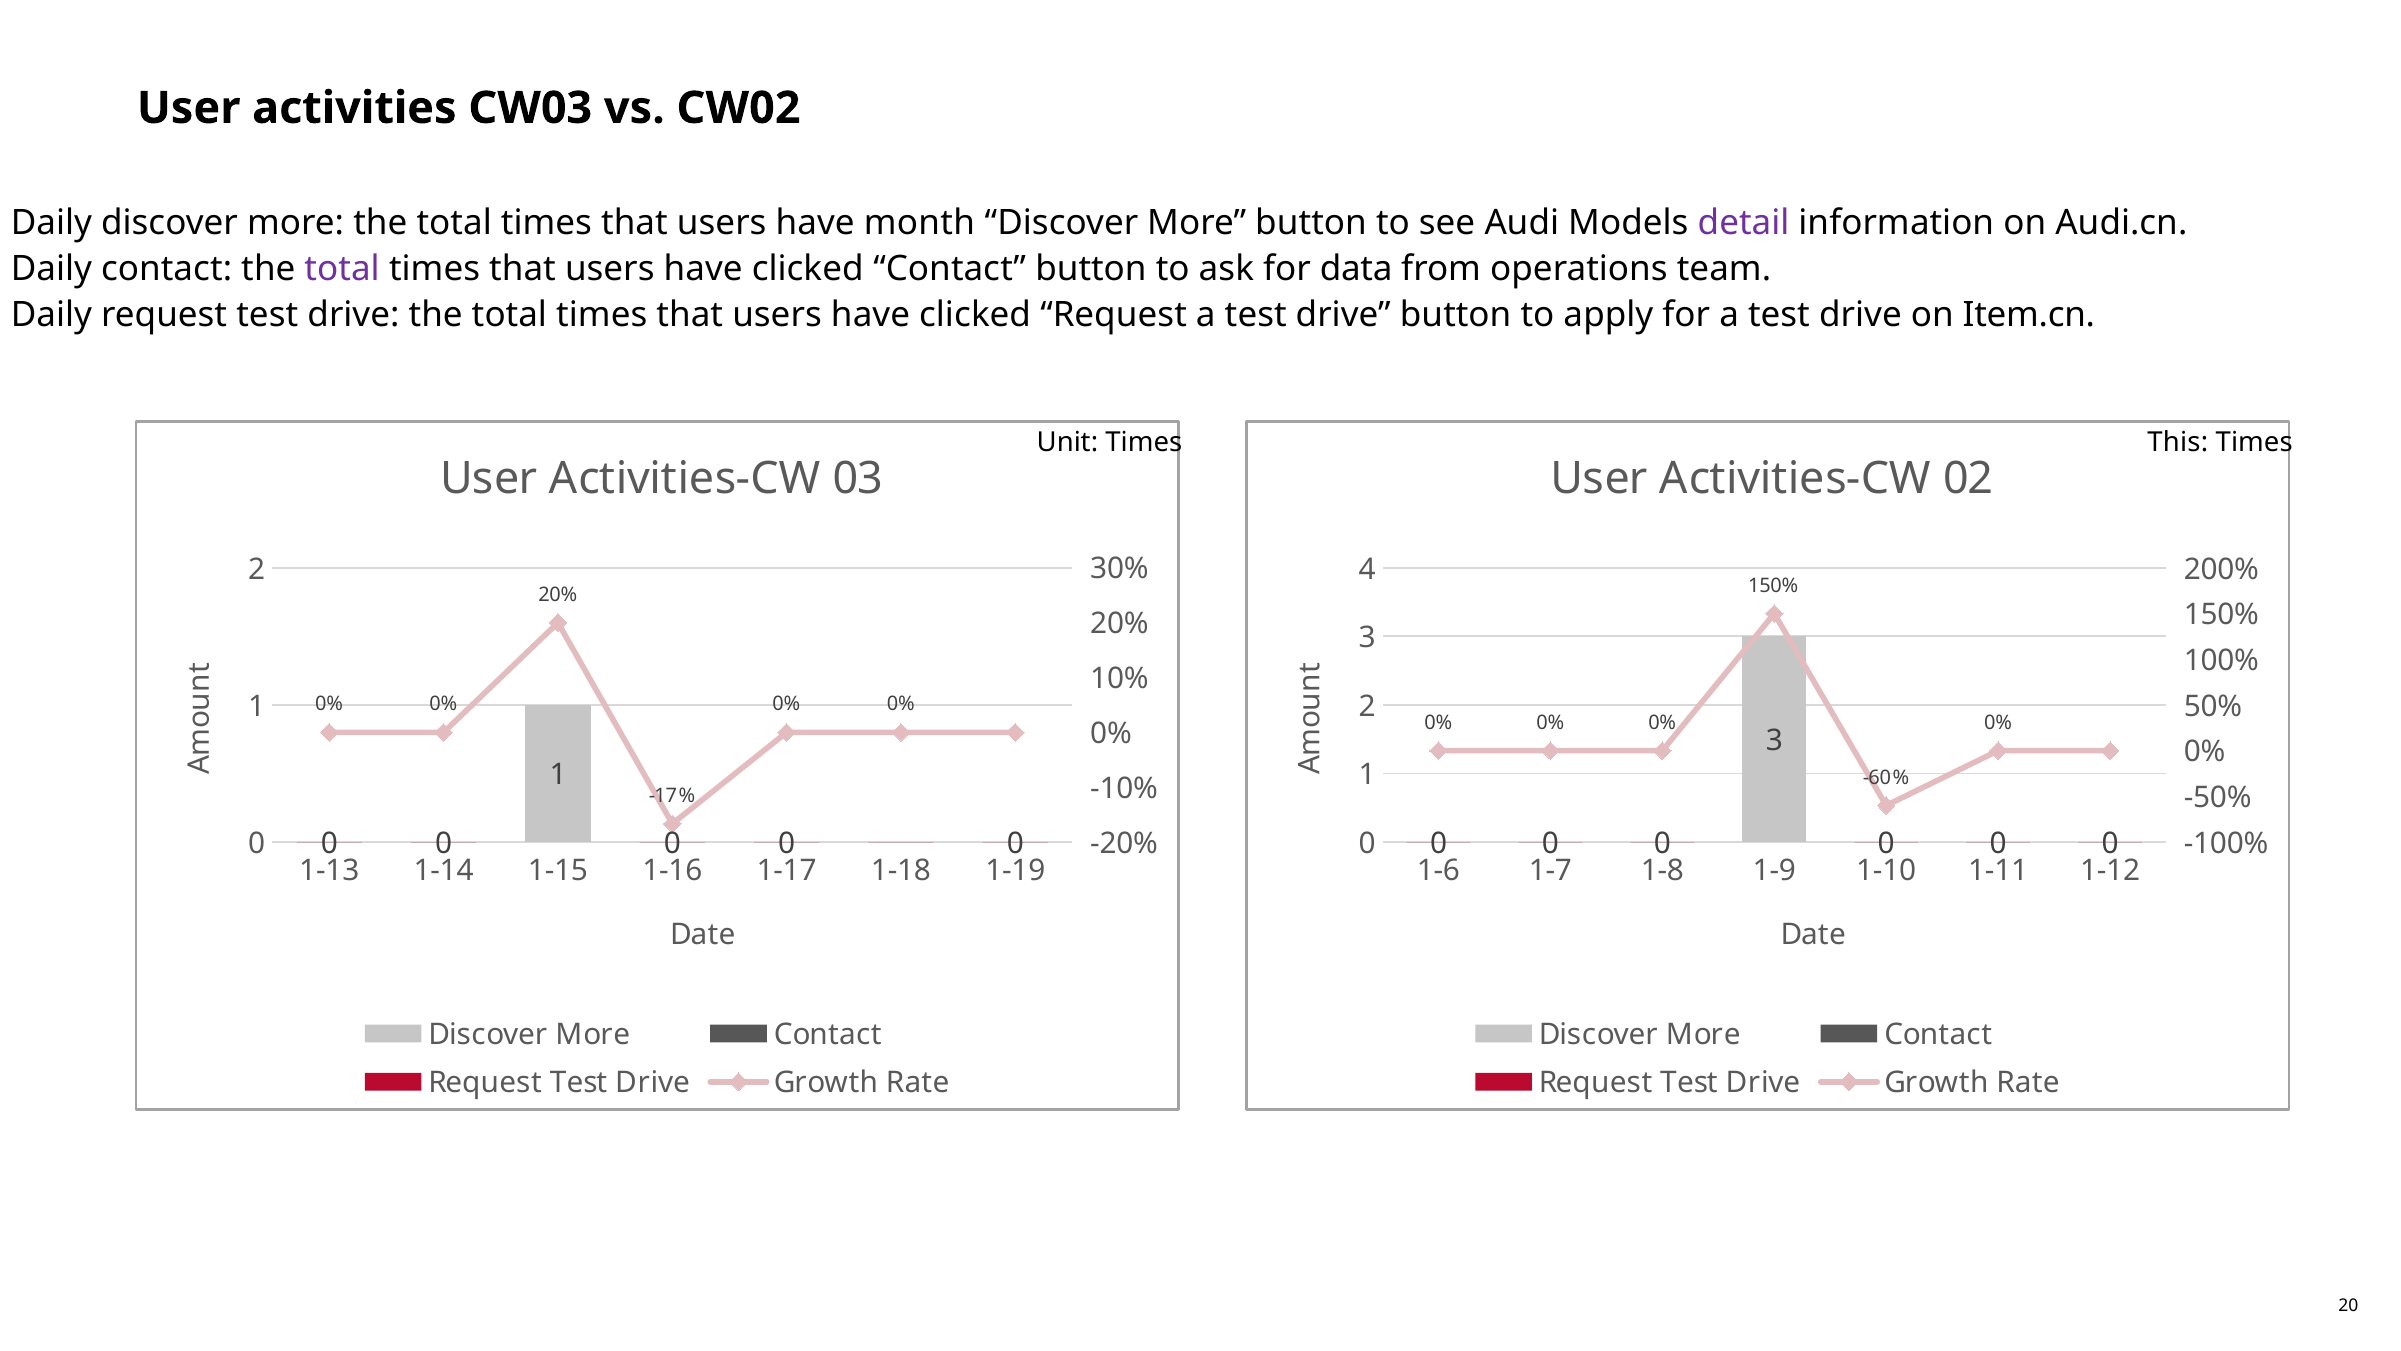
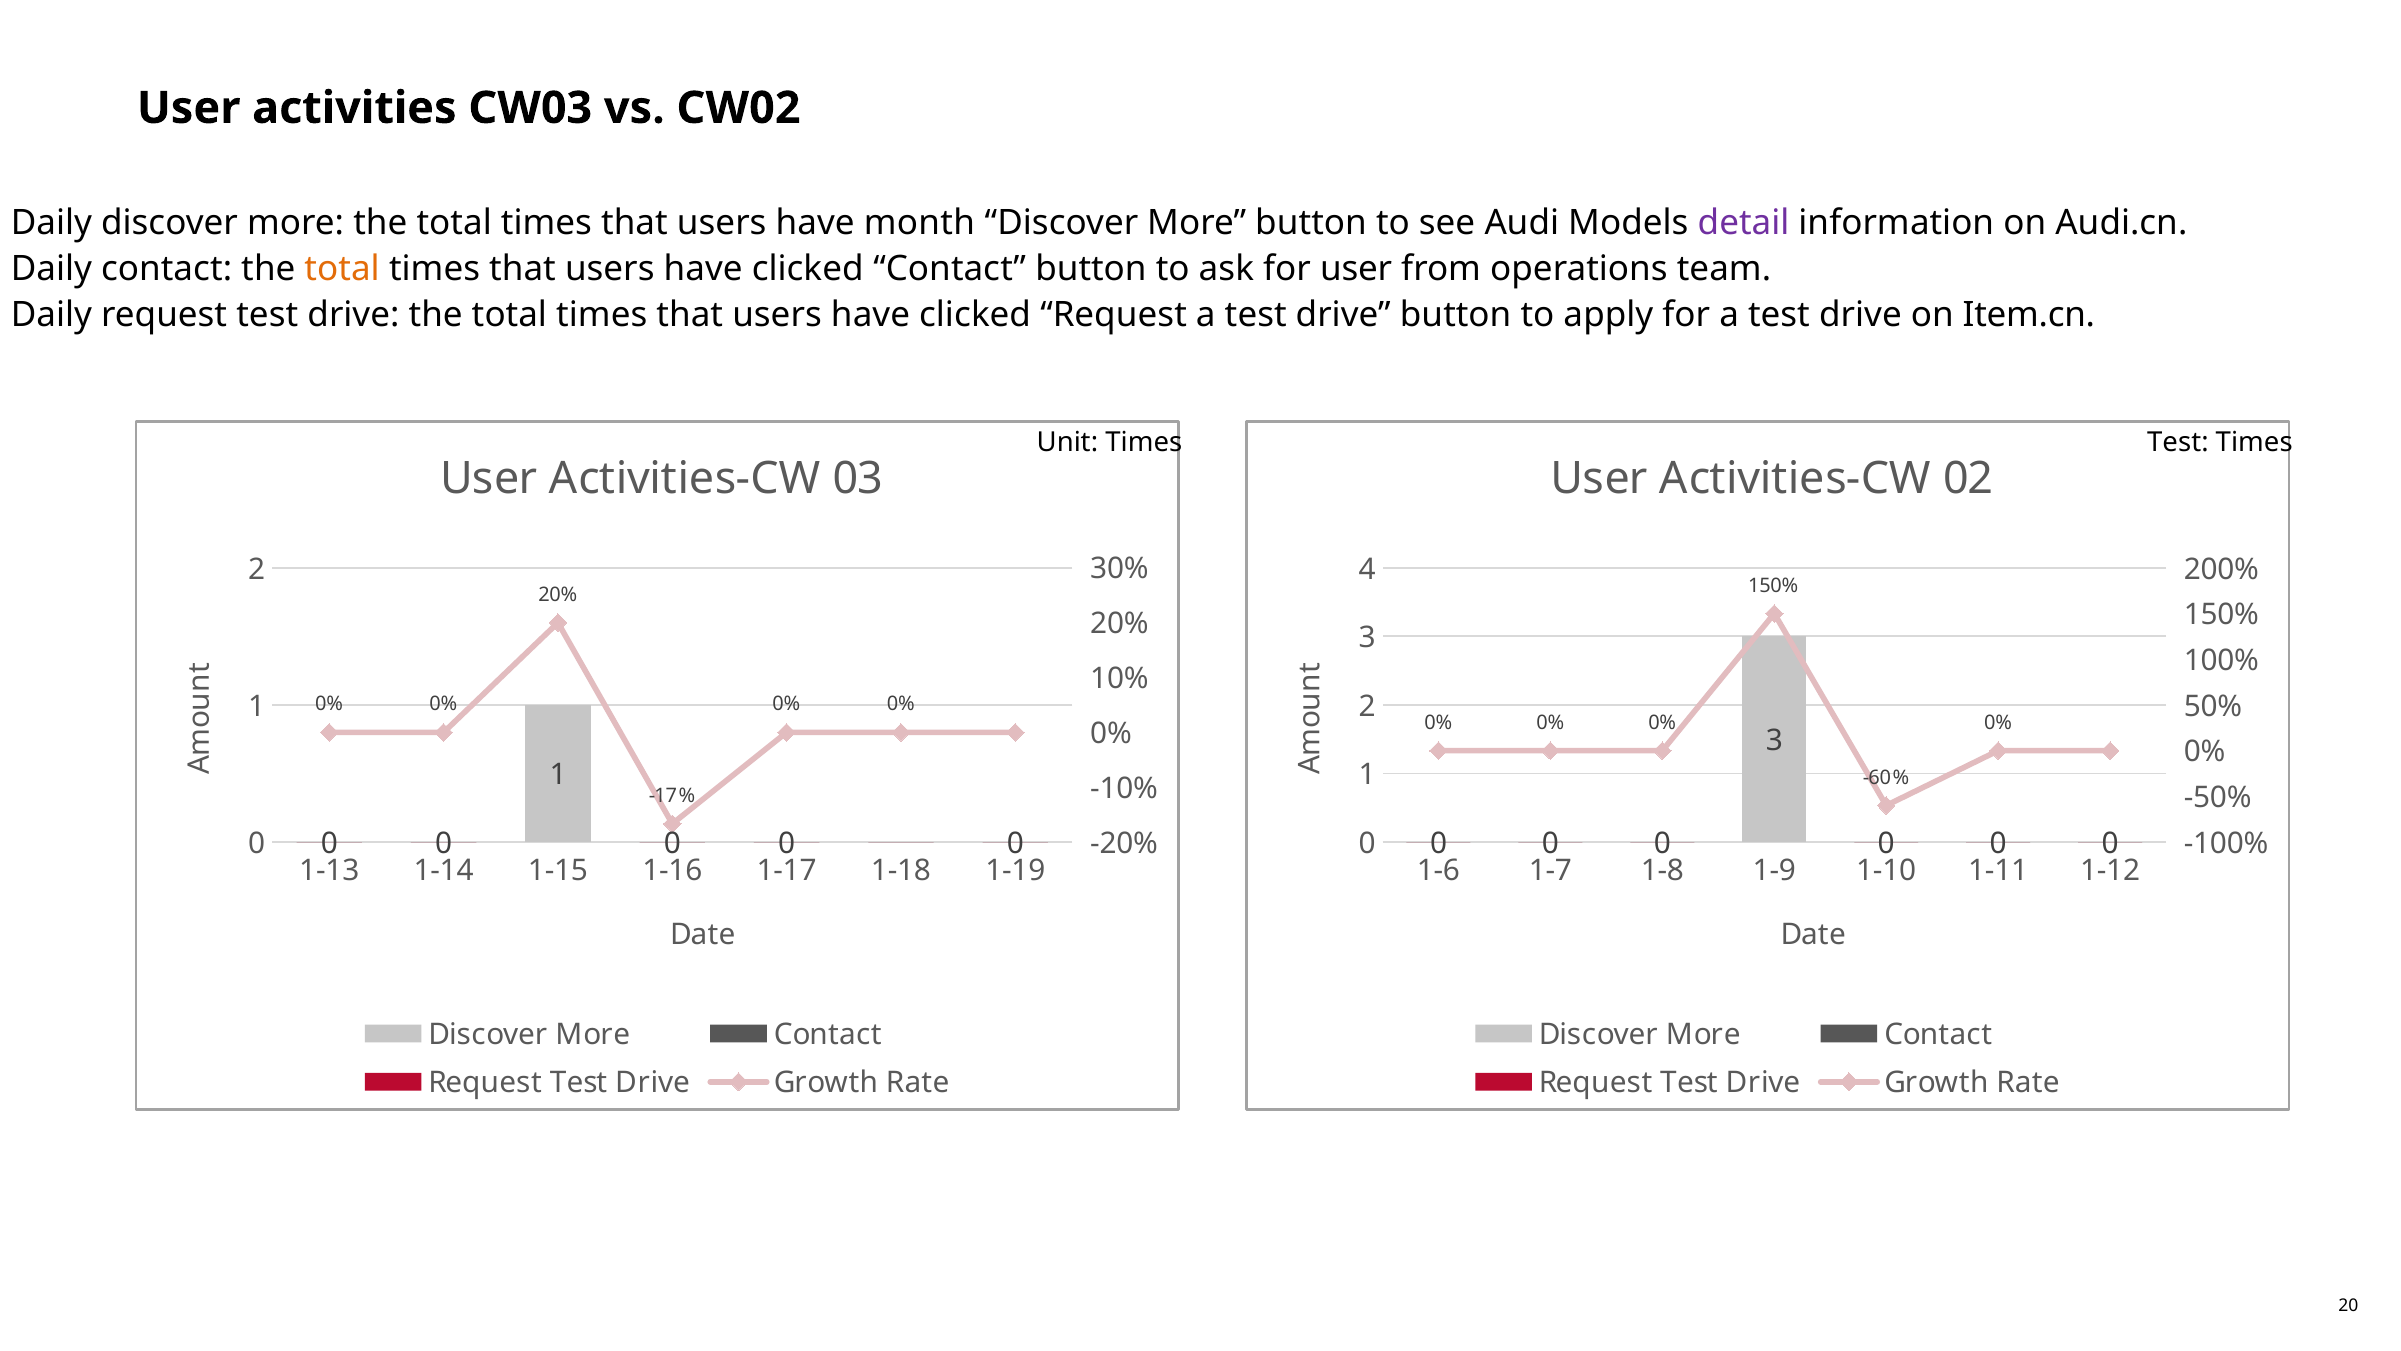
total colour: purple -> orange (342, 269)
for data: data -> user (1356, 269)
This: This -> Test (2178, 442)
